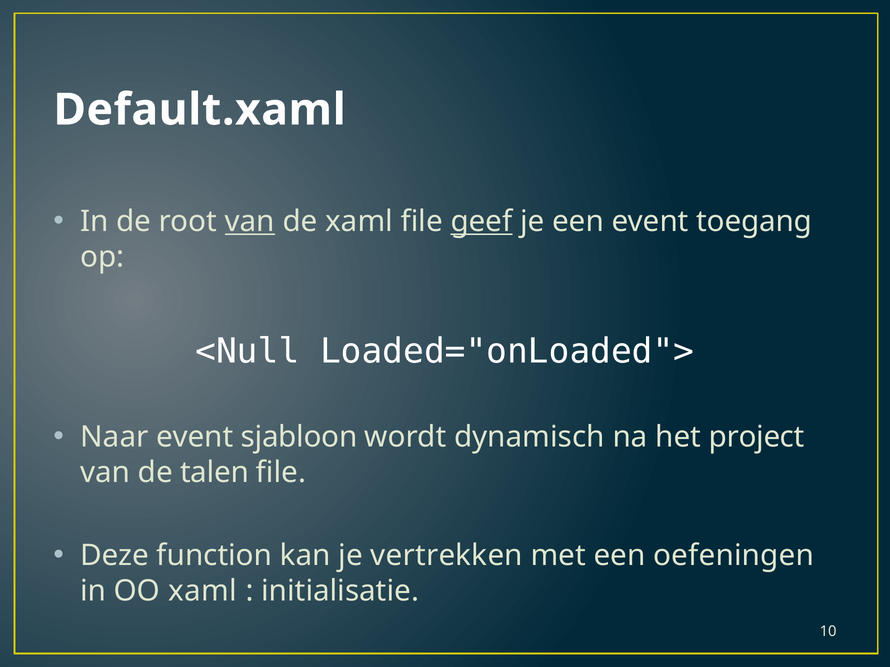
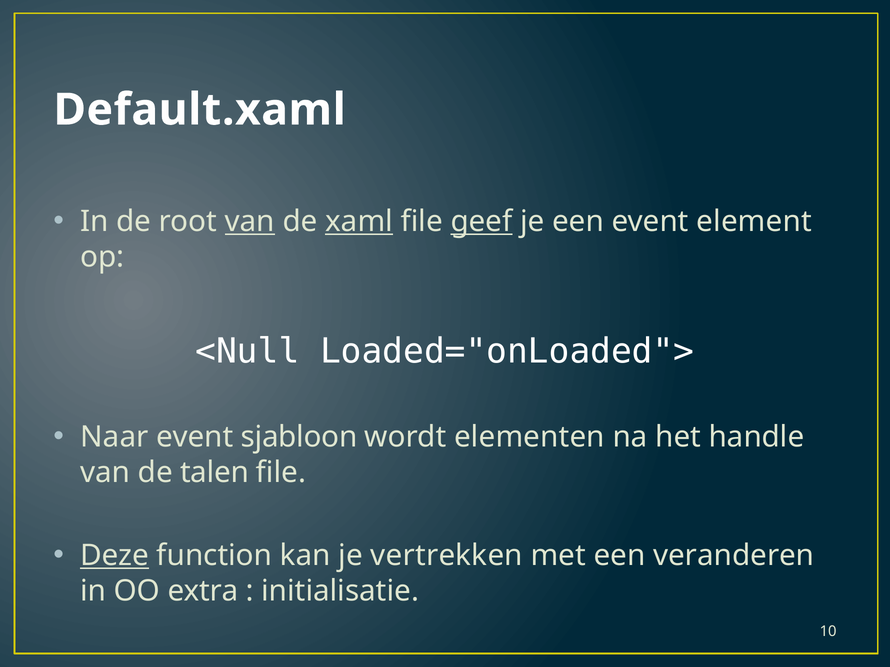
xaml underline: none -> present (359, 222)
toegang: toegang -> element (754, 222)
dynamisch: dynamisch -> elementen (529, 437)
project: project -> handle (756, 437)
Deze underline: none -> present (114, 556)
oefeningen: oefeningen -> veranderen (734, 556)
OO xaml: xaml -> extra (203, 591)
